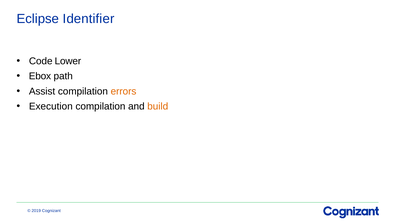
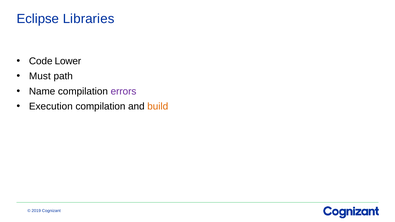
Identifier: Identifier -> Libraries (89, 19)
Ebox: Ebox -> Must (40, 76)
Assist: Assist -> Name (42, 91)
errors colour: orange -> purple (123, 91)
